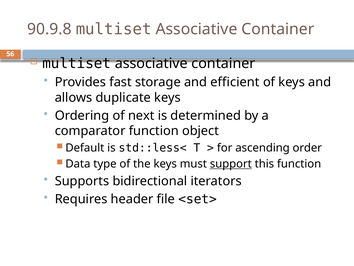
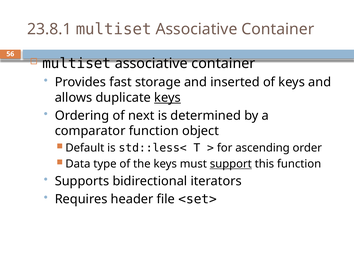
90.9.8: 90.9.8 -> 23.8.1 (49, 29)
efficient: efficient -> inserted (235, 82)
keys underline: none -> present (167, 97)
